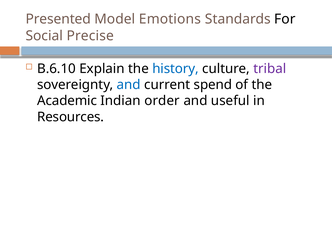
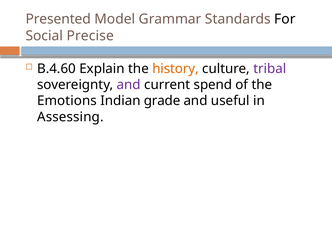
Emotions: Emotions -> Grammar (170, 19)
B.6.10: B.6.10 -> B.4.60 (56, 69)
history colour: blue -> orange (176, 69)
and colour: blue -> purple (129, 85)
Academic: Academic -> Emotions (67, 101)
order: order -> grade (162, 101)
Resources: Resources -> Assessing (70, 117)
